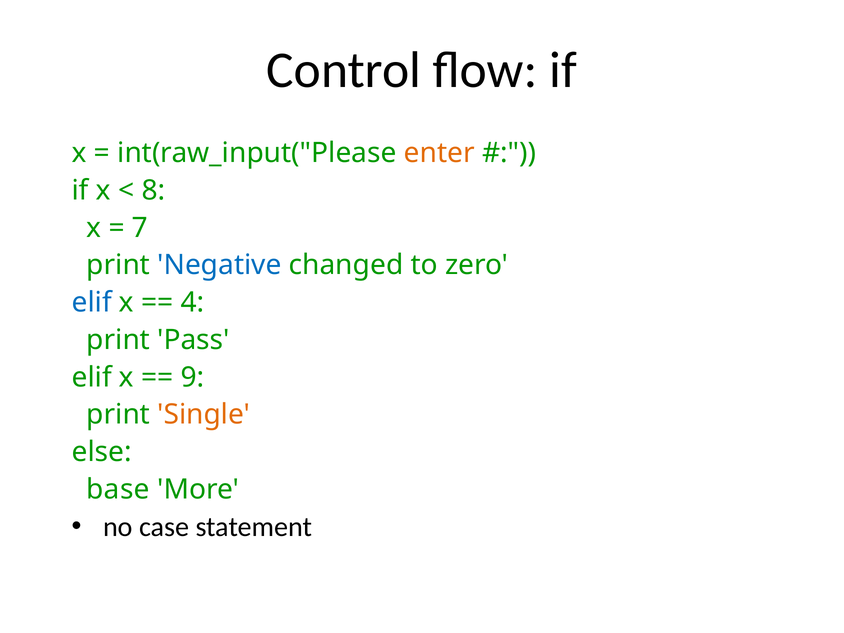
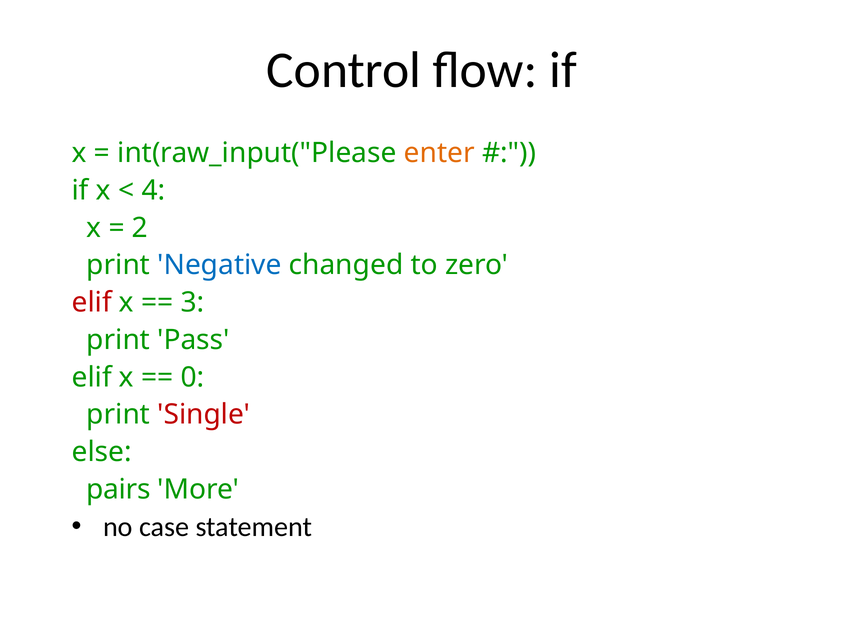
8: 8 -> 4 (153, 190)
7: 7 -> 2 (140, 228)
elif colour: blue -> red (92, 302)
4: 4 -> 3 (193, 302)
9: 9 -> 0 (193, 377)
Single colour: orange -> red (204, 415)
base: base -> pairs (118, 489)
